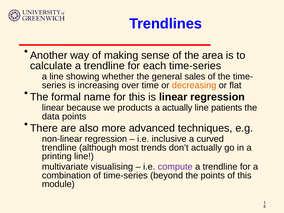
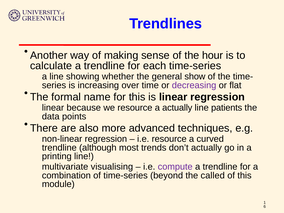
area: area -> hour (213, 55)
sales: sales -> show (195, 77)
decreasing colour: orange -> purple (194, 85)
we products: products -> resource (135, 108)
i.e inclusive: inclusive -> resource (169, 139)
the points: points -> called (213, 175)
